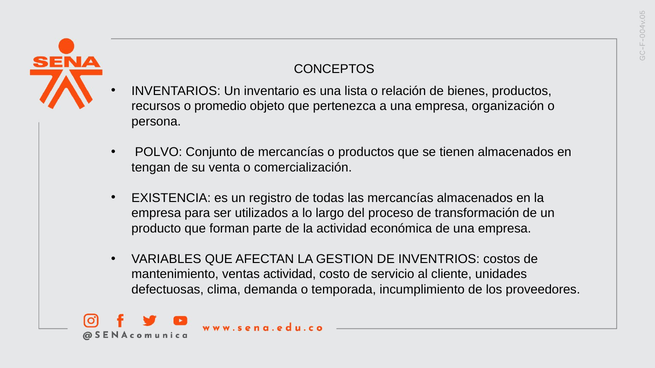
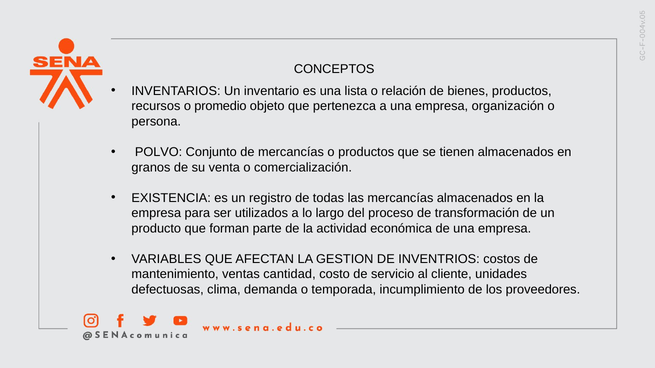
tengan: tengan -> granos (151, 168)
ventas actividad: actividad -> cantidad (289, 275)
